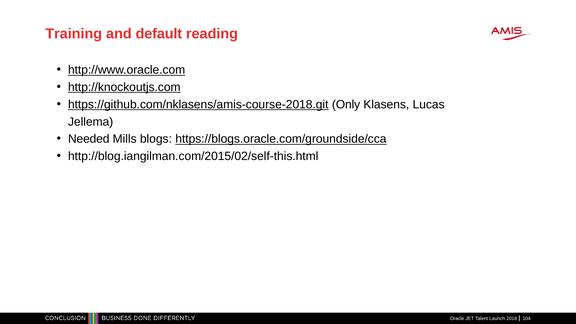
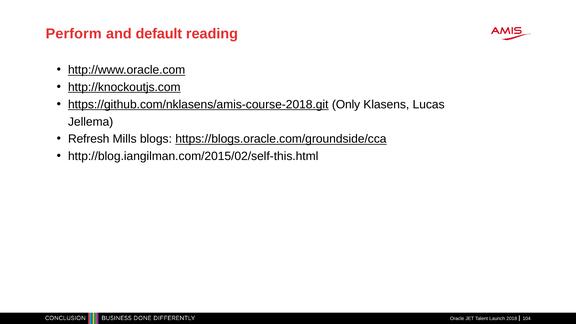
Training: Training -> Perform (74, 34)
Needed: Needed -> Refresh (89, 139)
